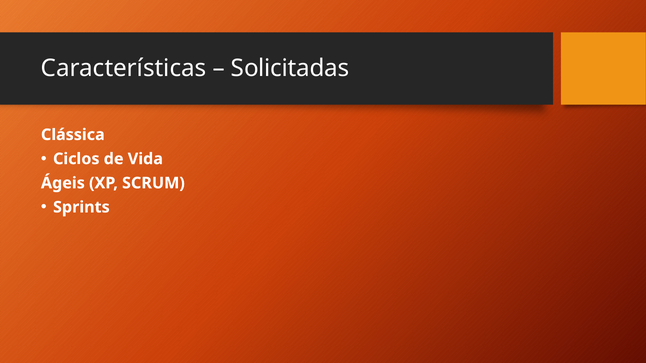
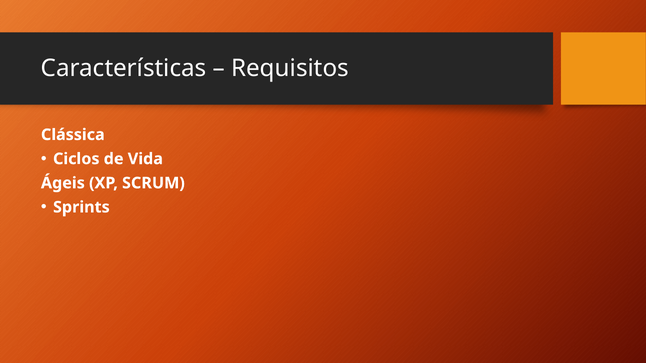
Solicitadas: Solicitadas -> Requisitos (290, 68)
